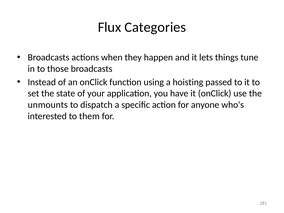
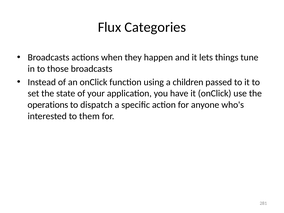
hoisting: hoisting -> children (188, 82)
unmounts: unmounts -> operations (48, 105)
